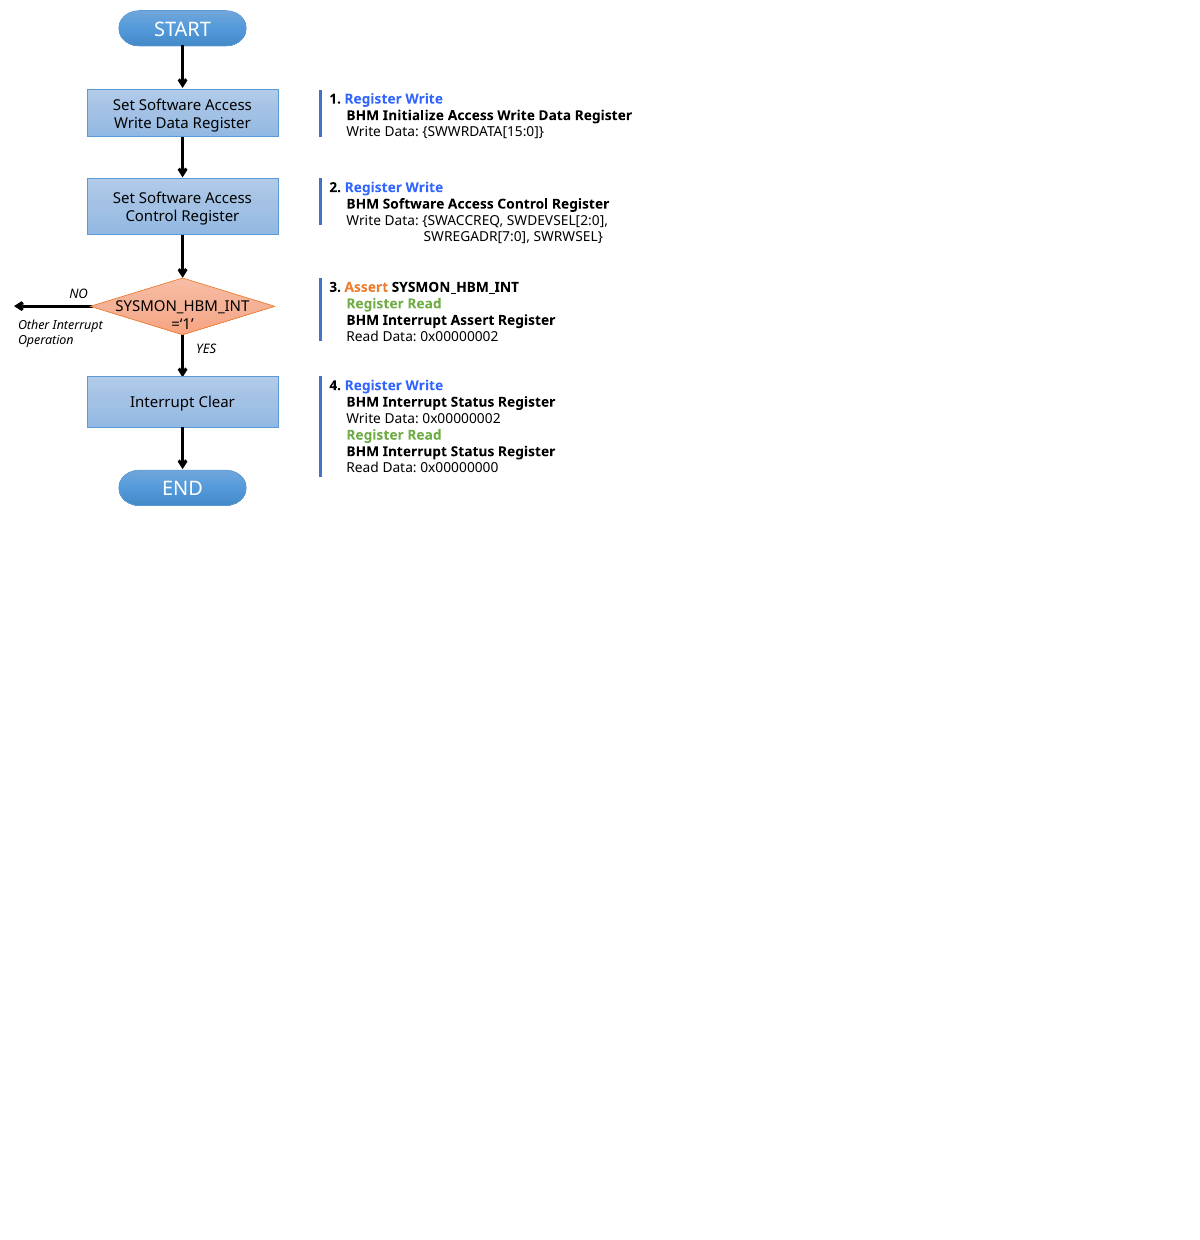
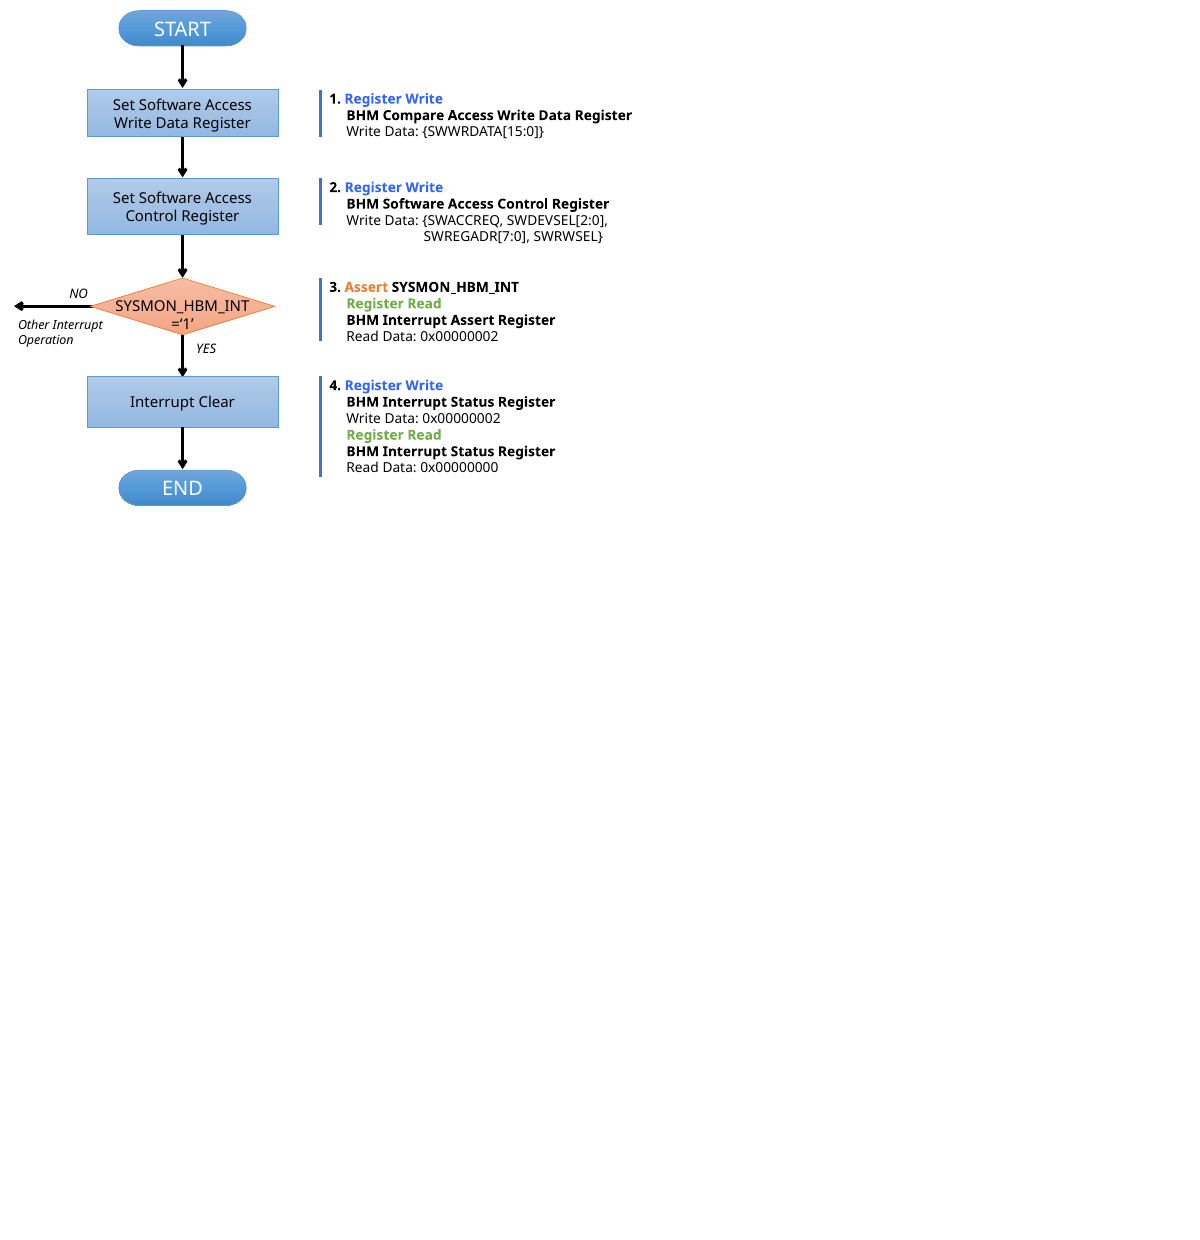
Initialize: Initialize -> Compare (413, 116)
